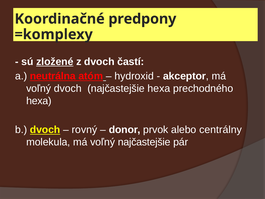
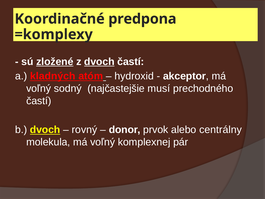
predpony: predpony -> predpona (142, 19)
dvoch underline: none -> present (99, 62)
neutrálna: neutrálna -> kladných (53, 76)
voľný dvoch: dvoch -> sodný (68, 88)
najčastejšie hexa: hexa -> musí (159, 88)
hexa: hexa -> častí (39, 101)
voľný najčastejšie: najčastejšie -> komplexnej (144, 142)
